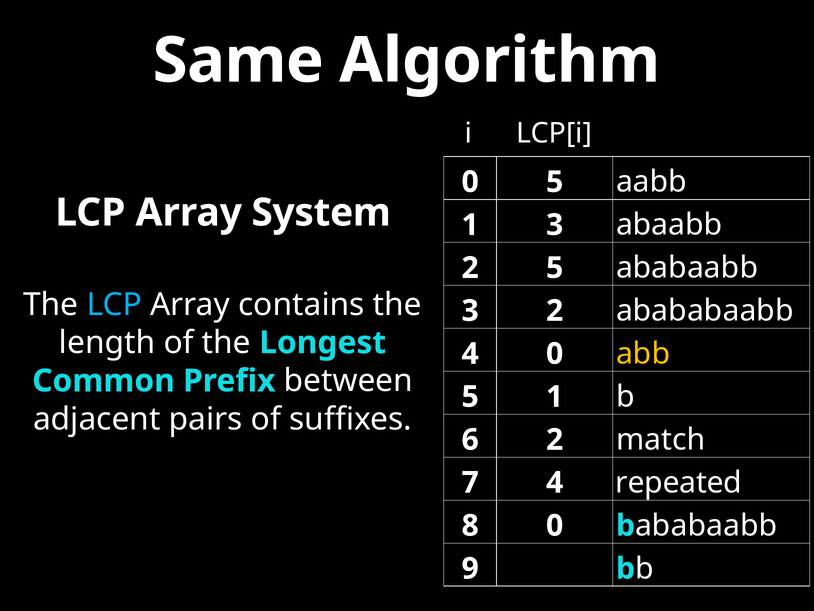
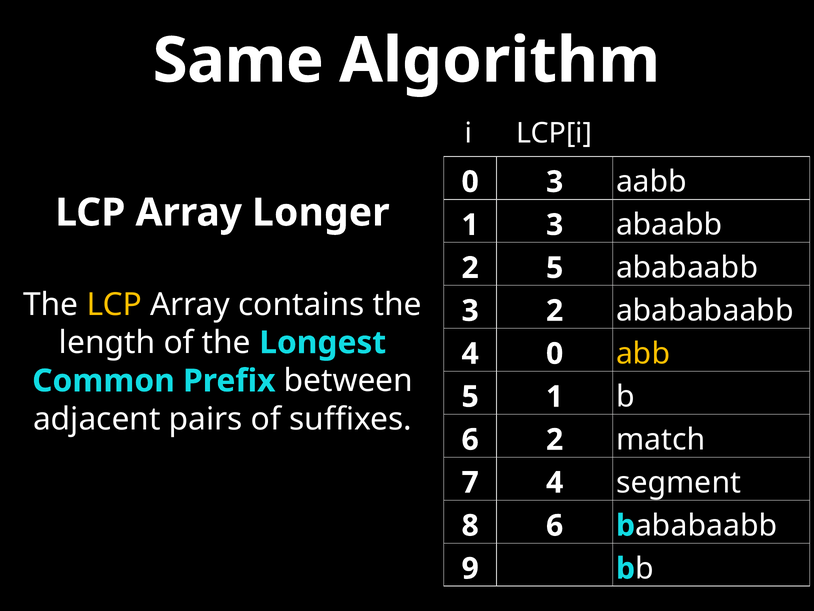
0 5: 5 -> 3 (555, 182)
System: System -> Longer (321, 213)
LCP colour: light blue -> yellow (114, 304)
repeated: repeated -> segment (679, 482)
8 0: 0 -> 6 (555, 525)
